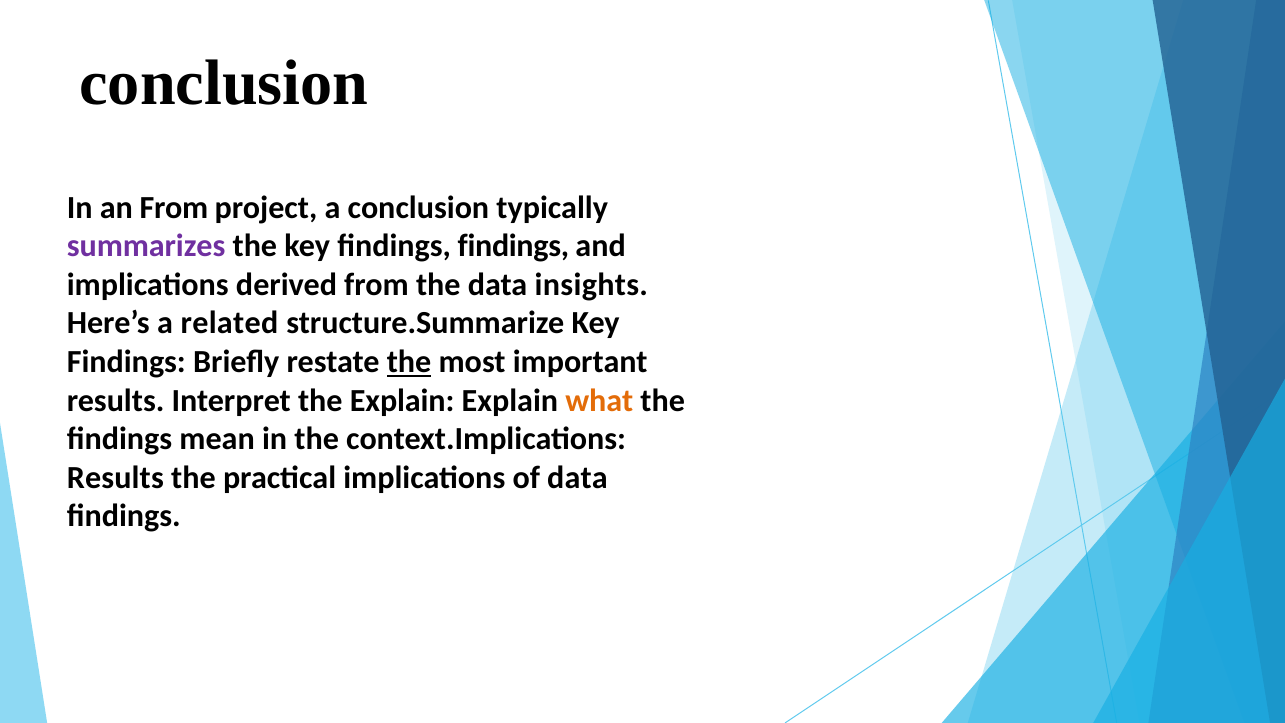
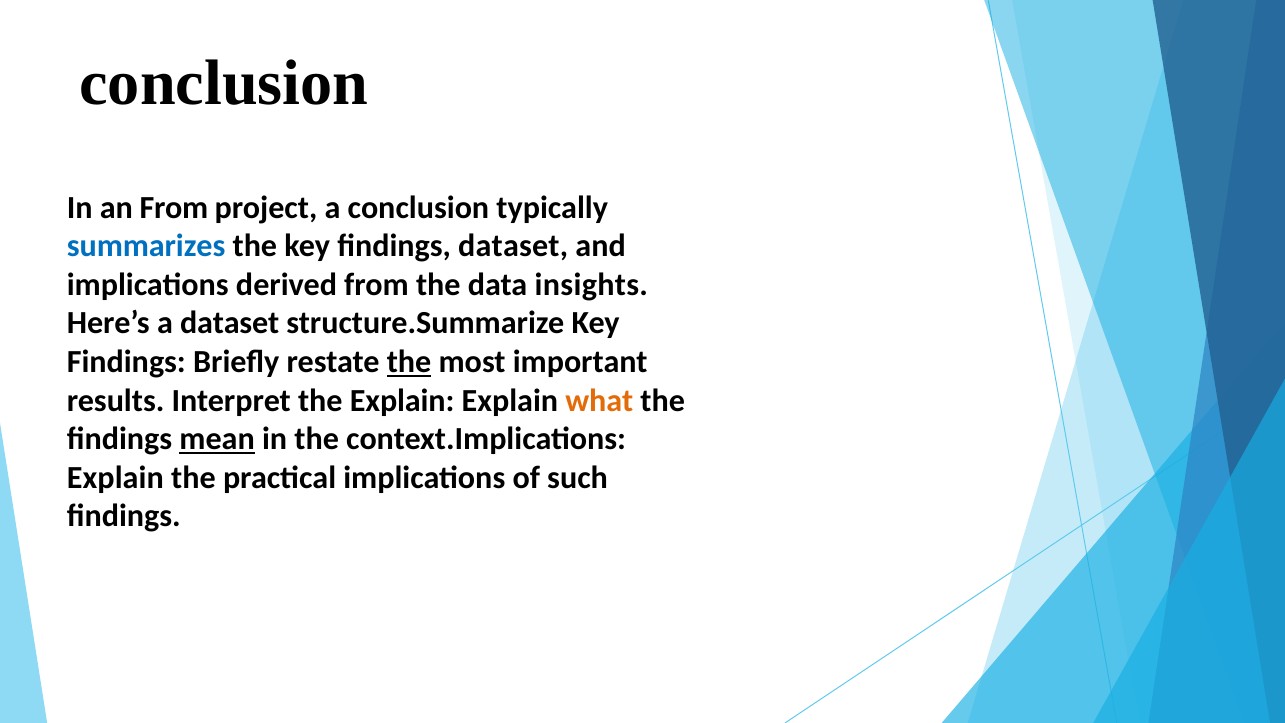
summarizes colour: purple -> blue (146, 246)
findings findings: findings -> dataset (513, 246)
a related: related -> dataset (230, 323)
mean underline: none -> present (217, 439)
Results: Results -> Explain (115, 477)
of data: data -> such (578, 477)
